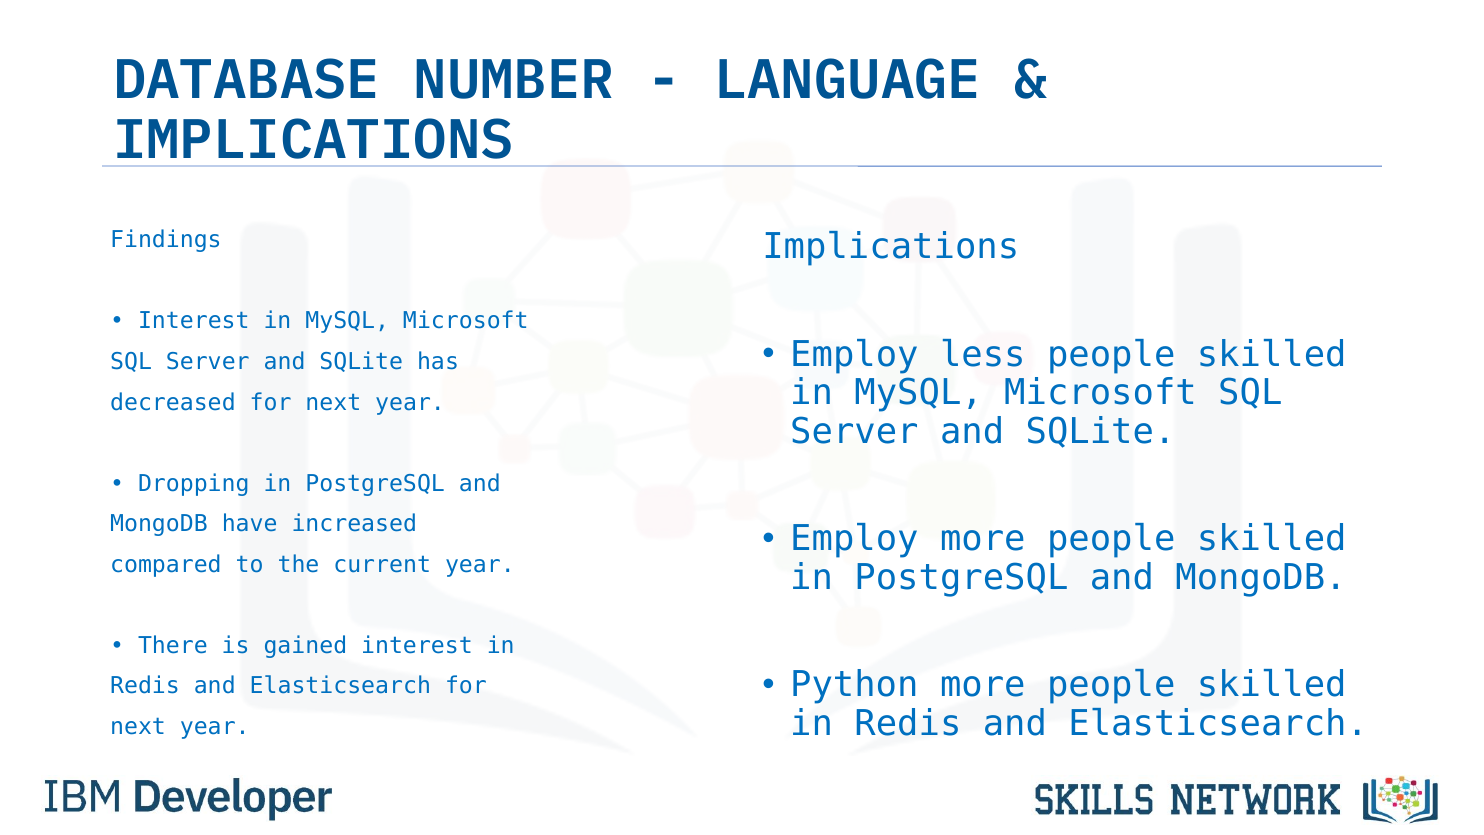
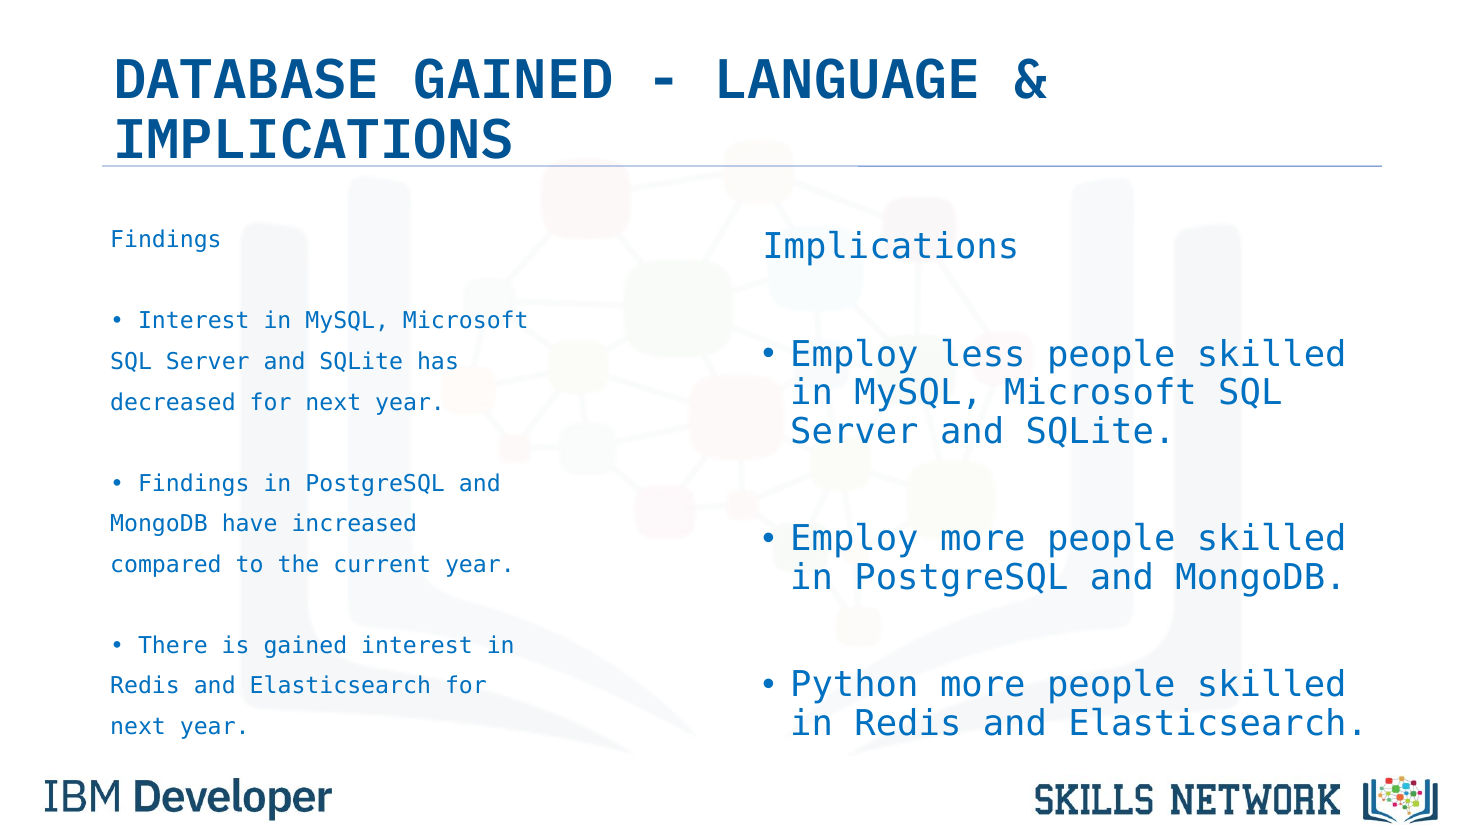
DATABASE NUMBER: NUMBER -> GAINED (514, 80)
Dropping: Dropping -> Findings (194, 483)
